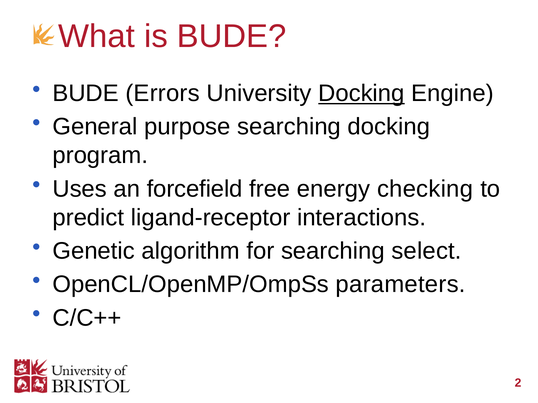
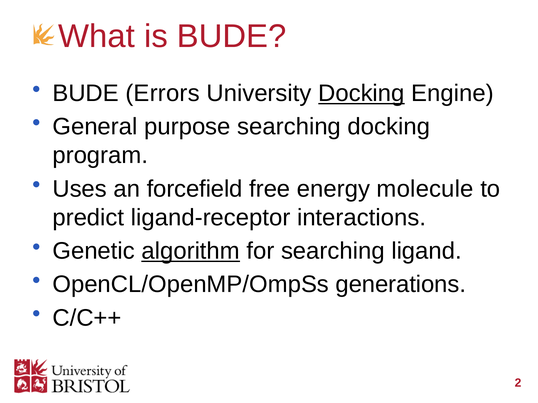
checking: checking -> molecule (425, 189)
algorithm underline: none -> present (191, 251)
select: select -> ligand (427, 251)
parameters: parameters -> generations (401, 285)
